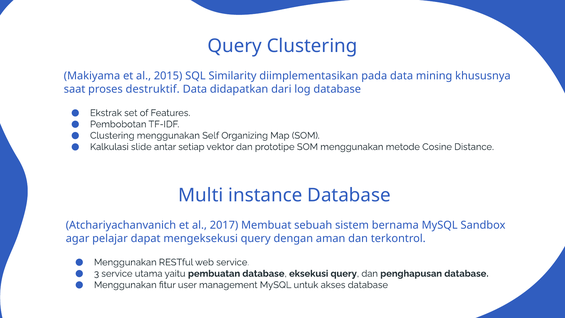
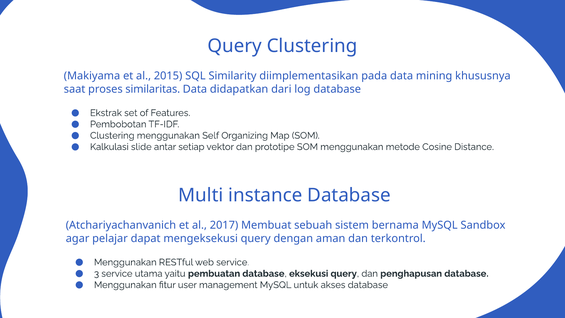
destruktif: destruktif -> similaritas (153, 89)
